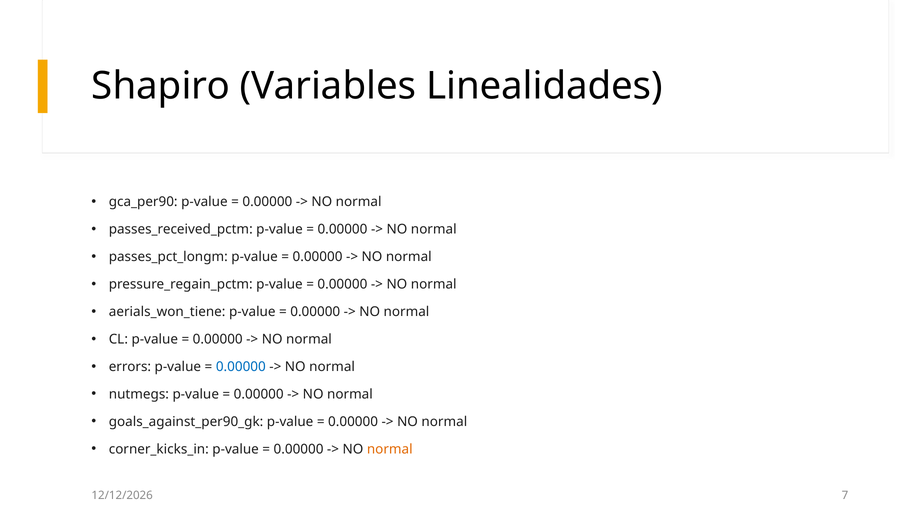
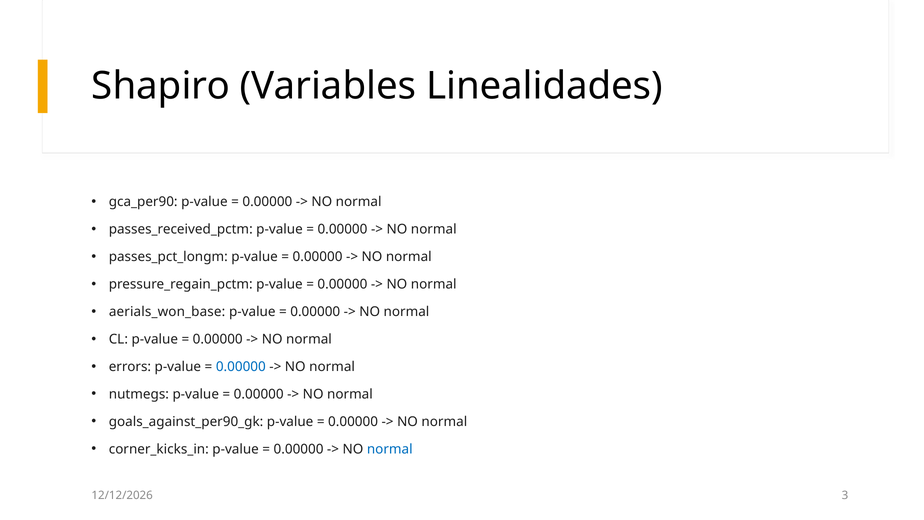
aerials_won_tiene: aerials_won_tiene -> aerials_won_base (167, 312)
normal colour: orange -> blue (390, 449)
7: 7 -> 3 (845, 495)
